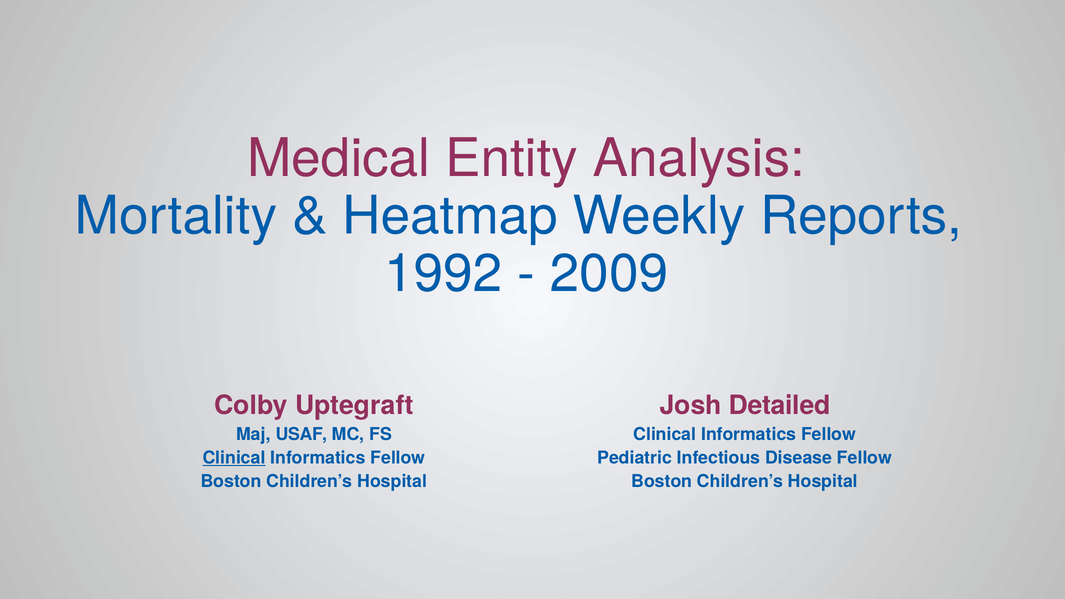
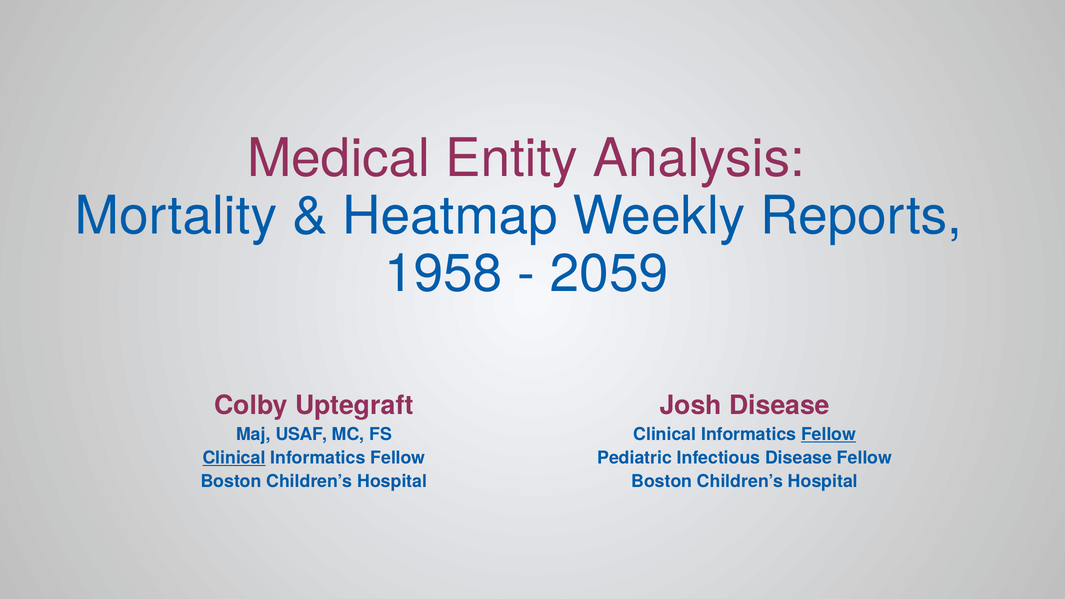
1992: 1992 -> 1958 (443, 274)
2009: 2009 -> 2059 (609, 274)
Josh Detailed: Detailed -> Disease (779, 406)
Fellow underline: none -> present (829, 434)
